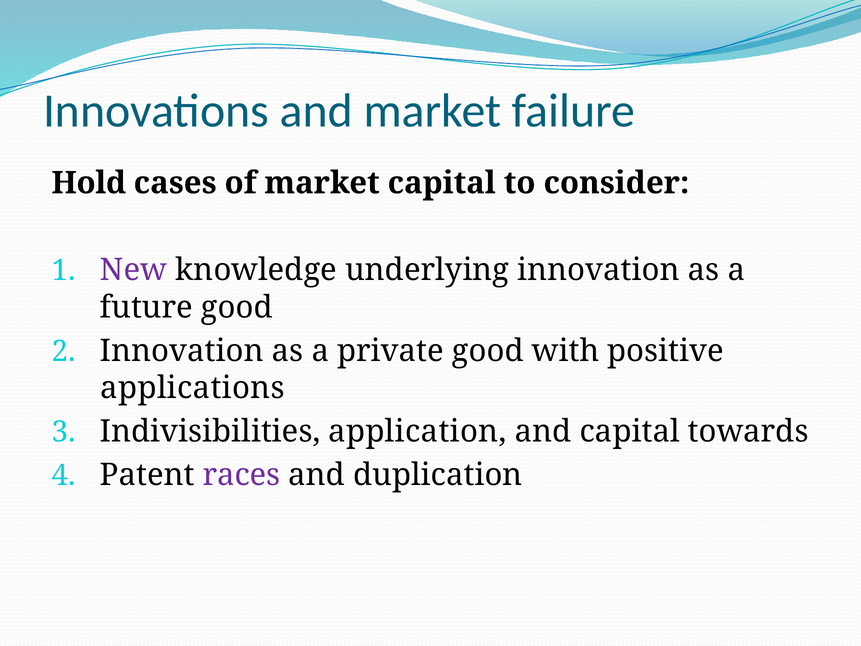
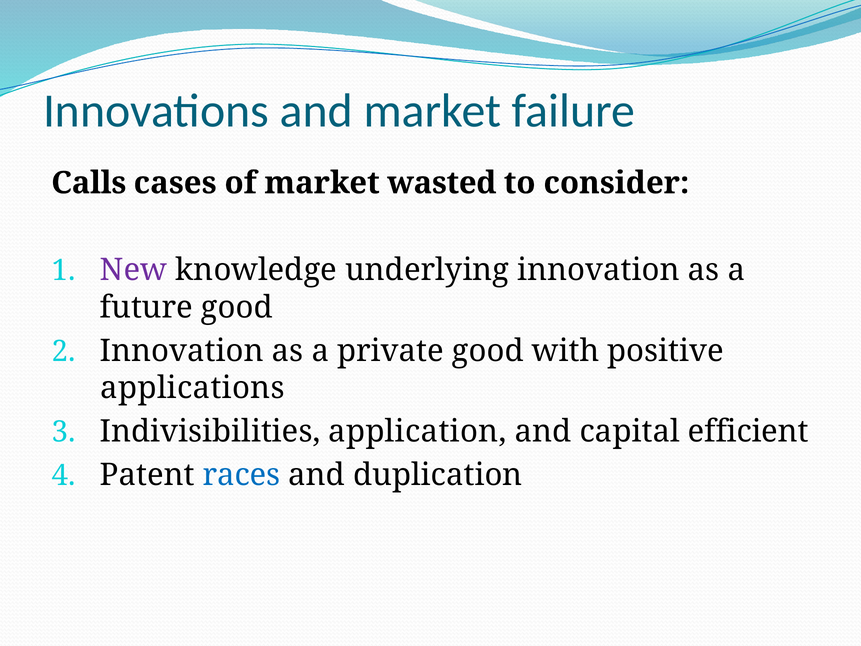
Hold: Hold -> Calls (89, 183)
market capital: capital -> wasted (442, 183)
towards: towards -> efficient (748, 431)
races colour: purple -> blue (242, 475)
